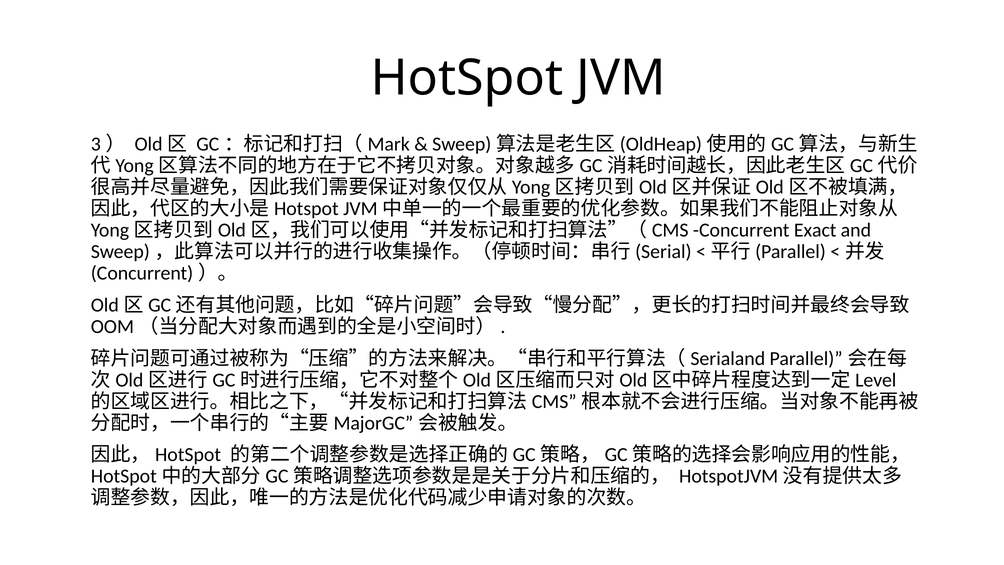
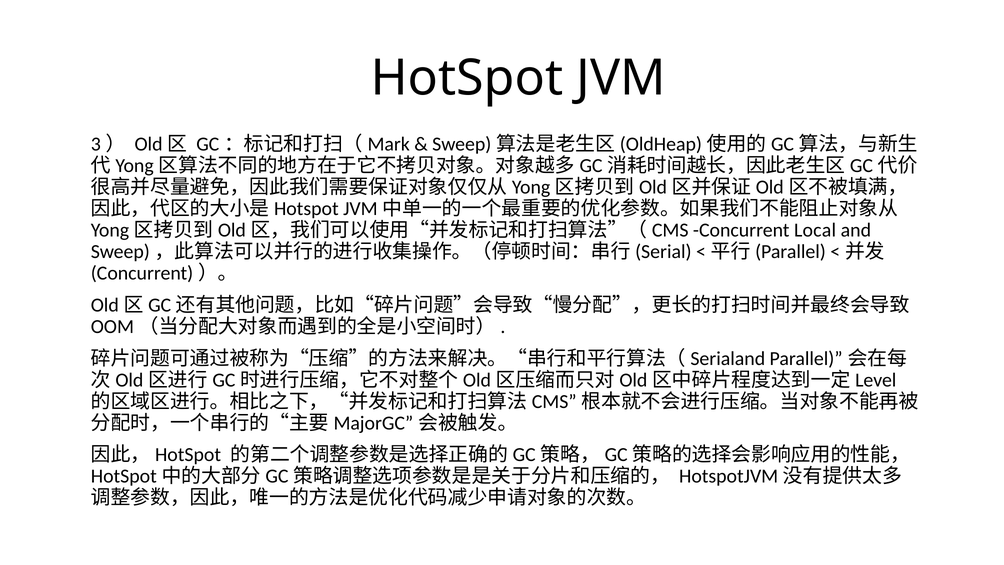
Exact: Exact -> Local (815, 230)
